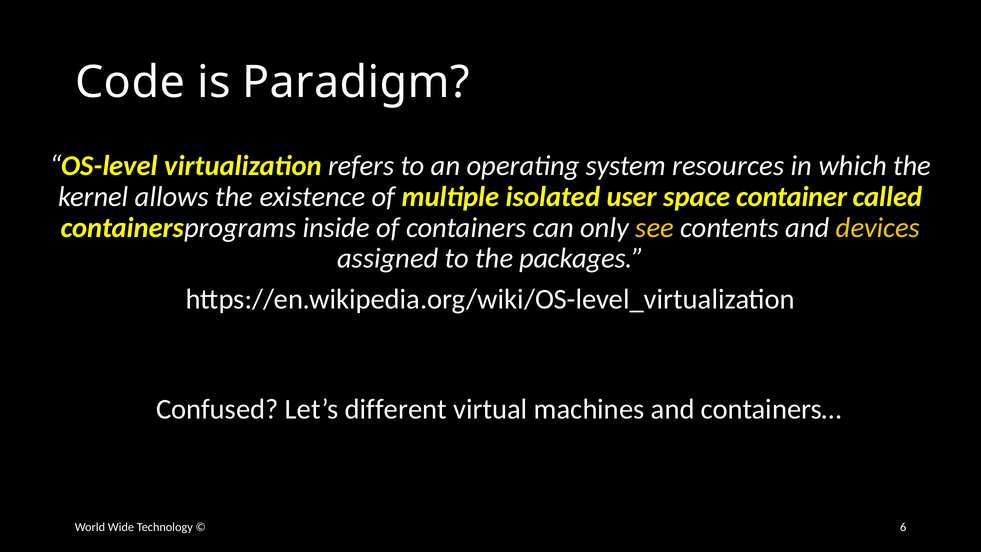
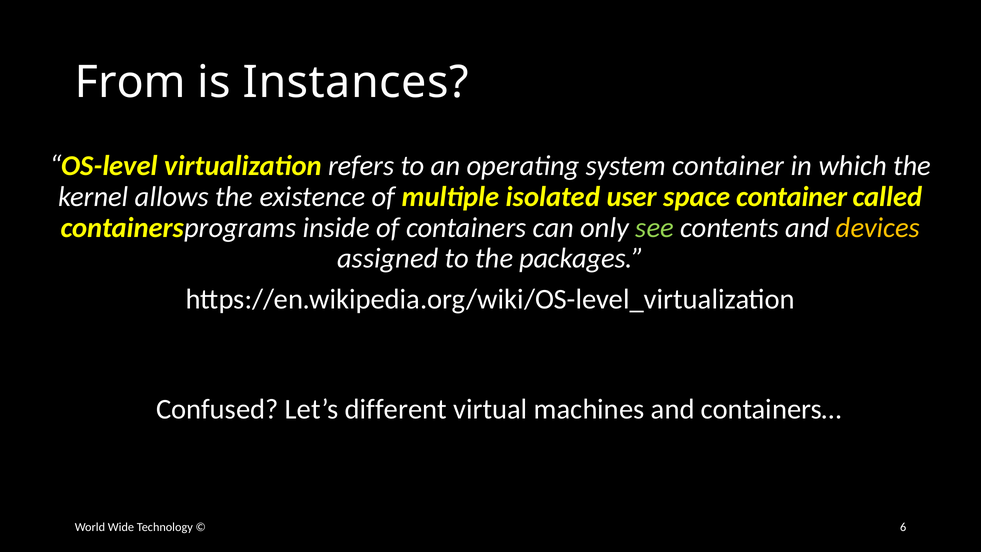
Code: Code -> From (130, 82)
Paradigm: Paradigm -> Instances (356, 82)
system resources: resources -> container (728, 166)
see colour: yellow -> light green (655, 227)
